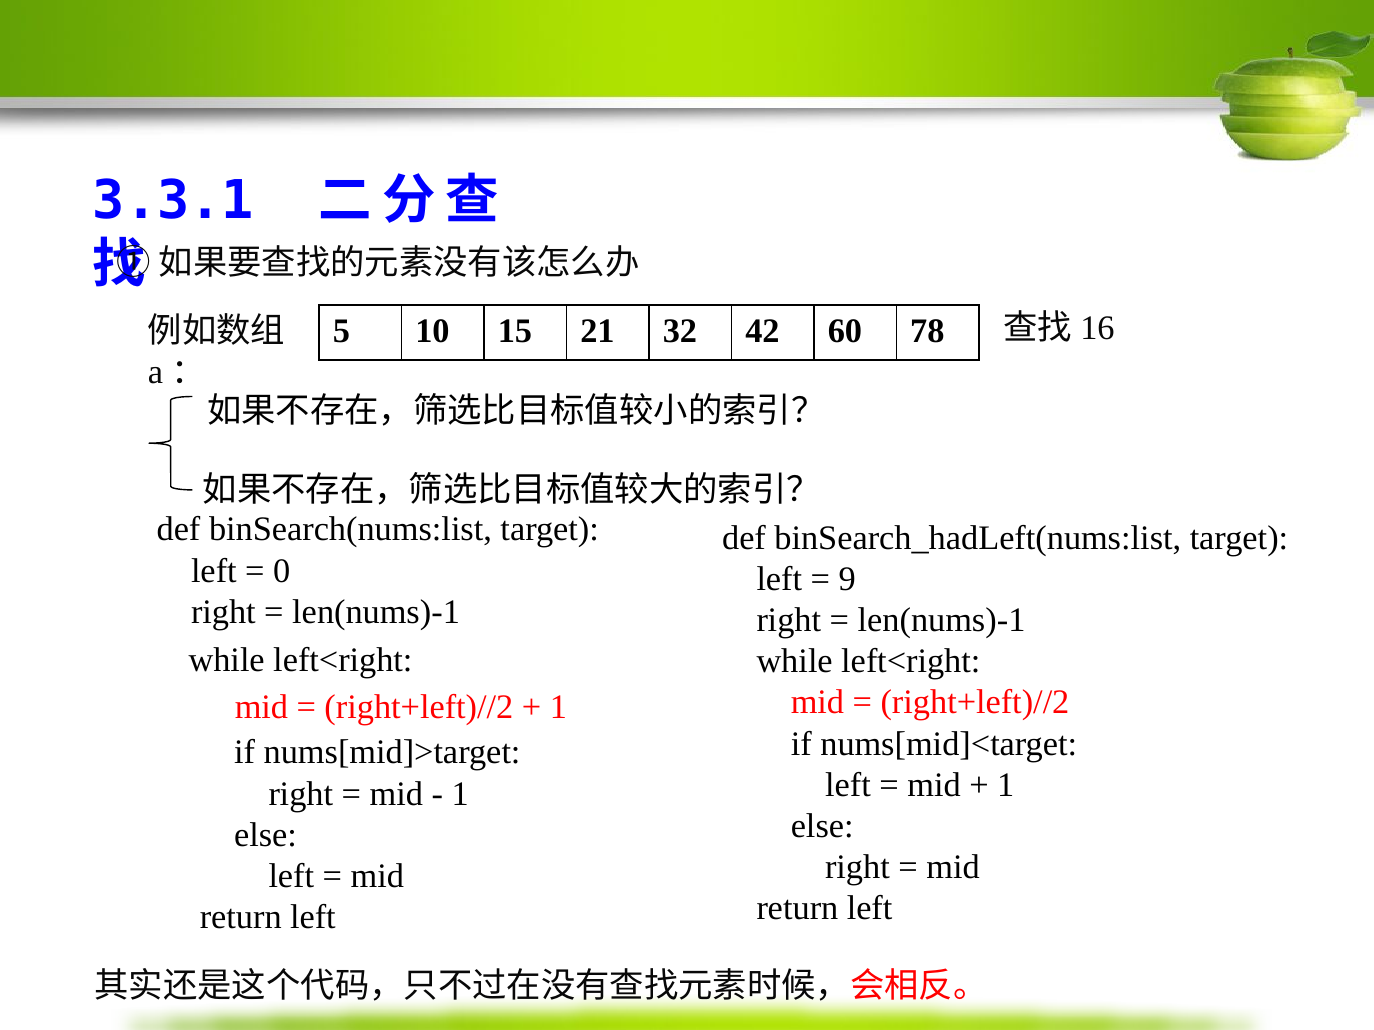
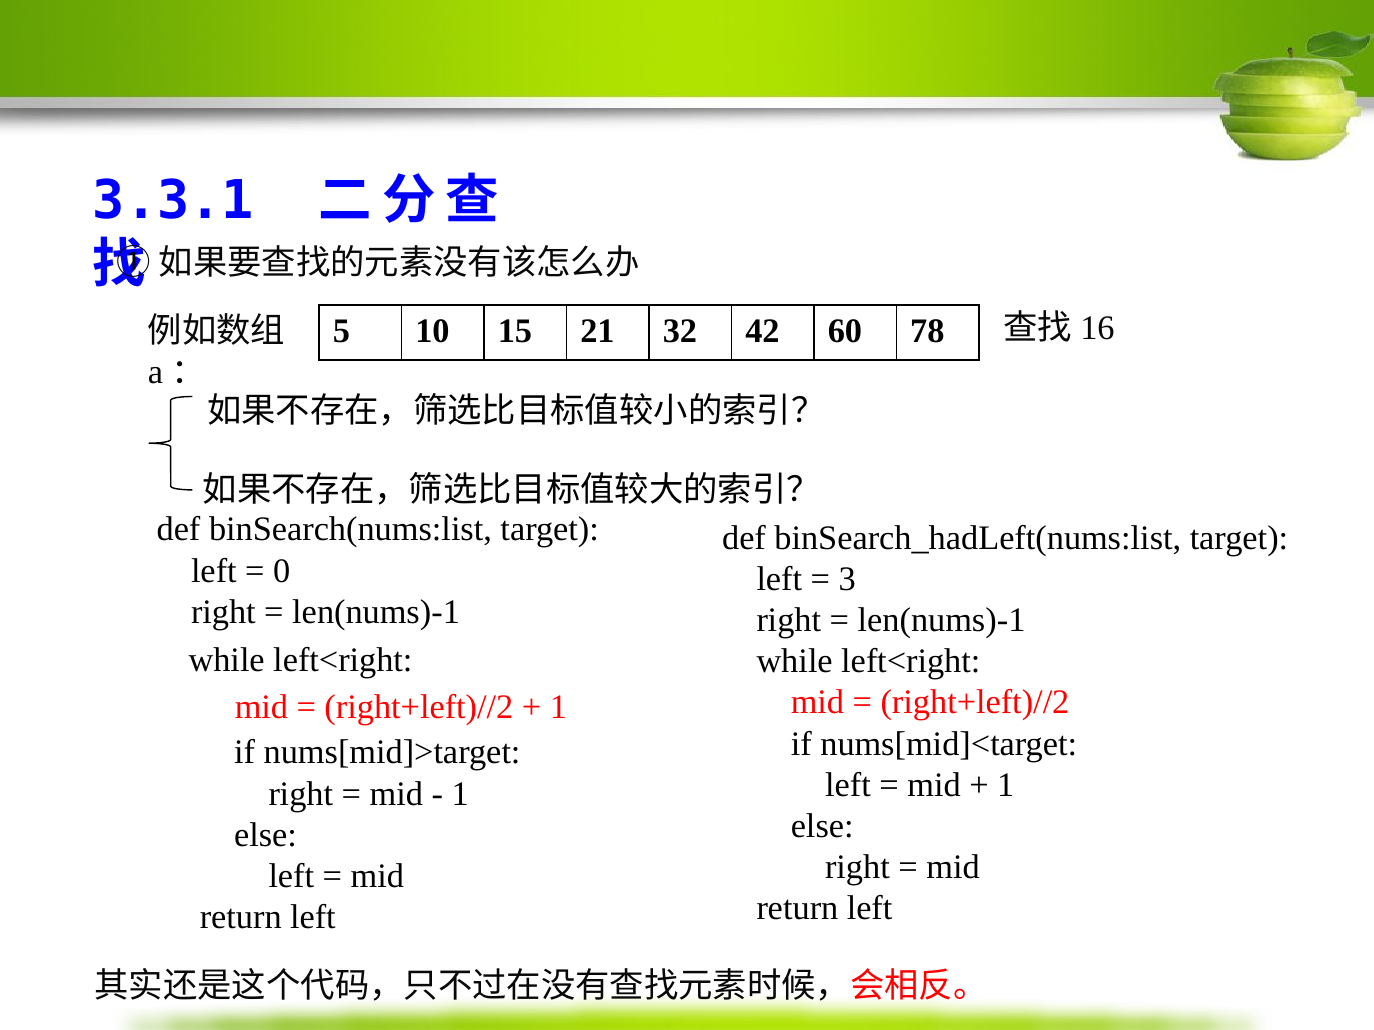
9: 9 -> 3 (847, 579)
